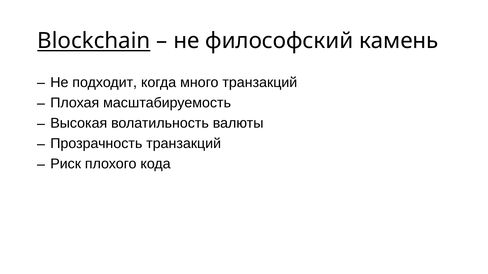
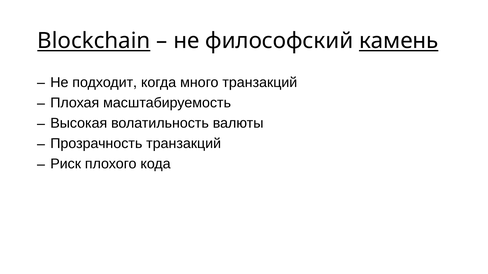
камень underline: none -> present (399, 41)
